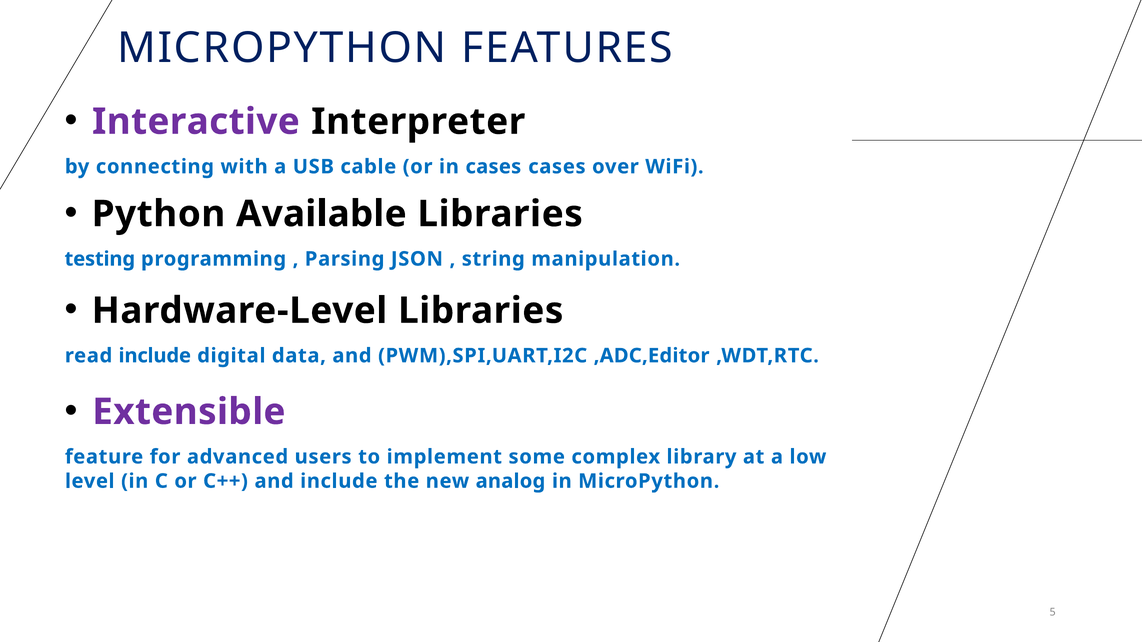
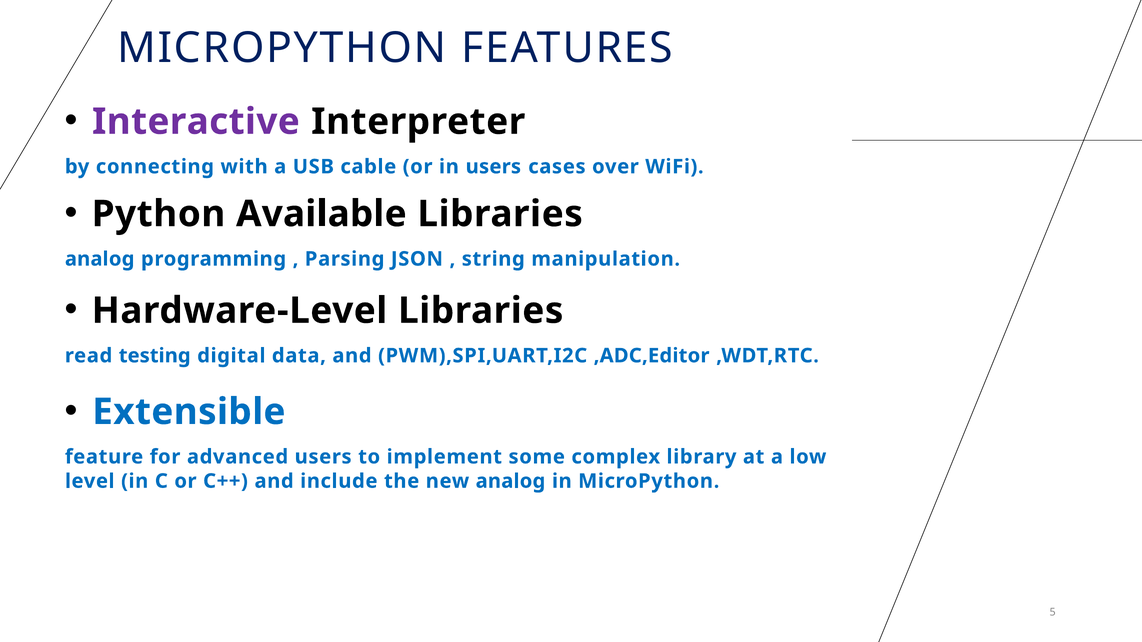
in cases: cases -> users (493, 167)
testing: testing -> analog (100, 259)
read include: include -> testing (155, 356)
Extensible colour: purple -> blue (189, 412)
